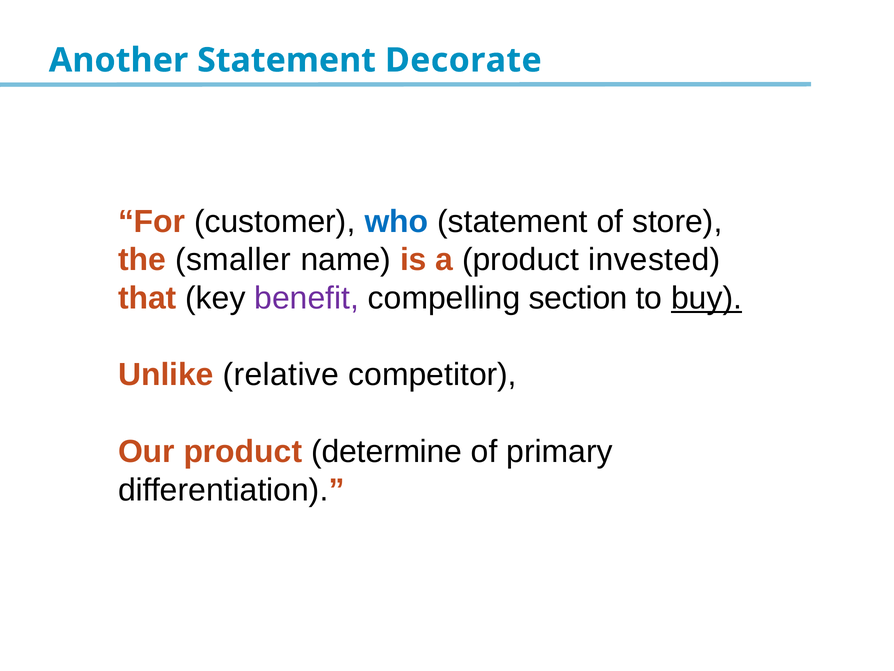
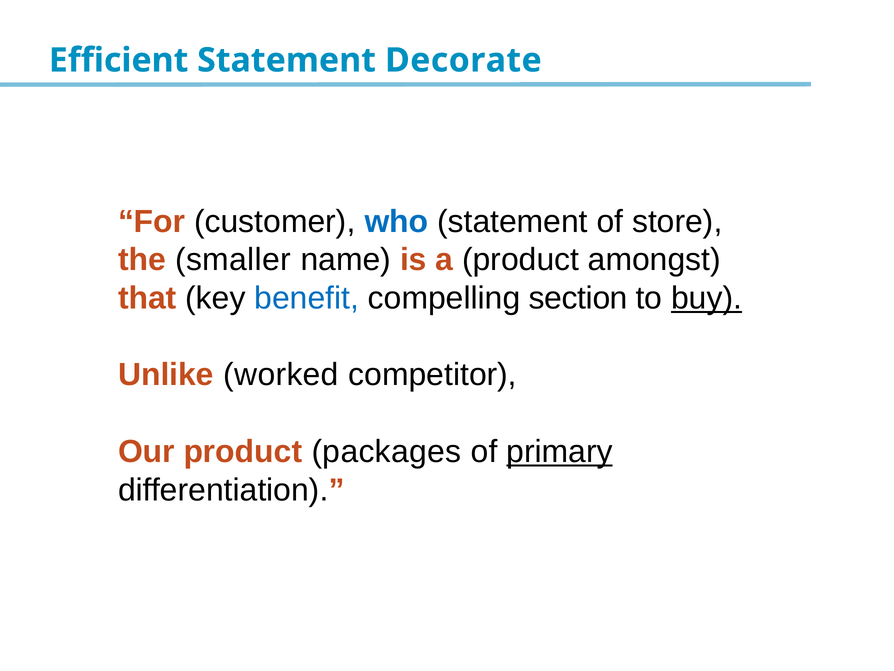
Another: Another -> Efficient (119, 60)
invested: invested -> amongst (654, 260)
benefit colour: purple -> blue (307, 298)
relative: relative -> worked (281, 375)
determine: determine -> packages (386, 451)
primary underline: none -> present (559, 451)
